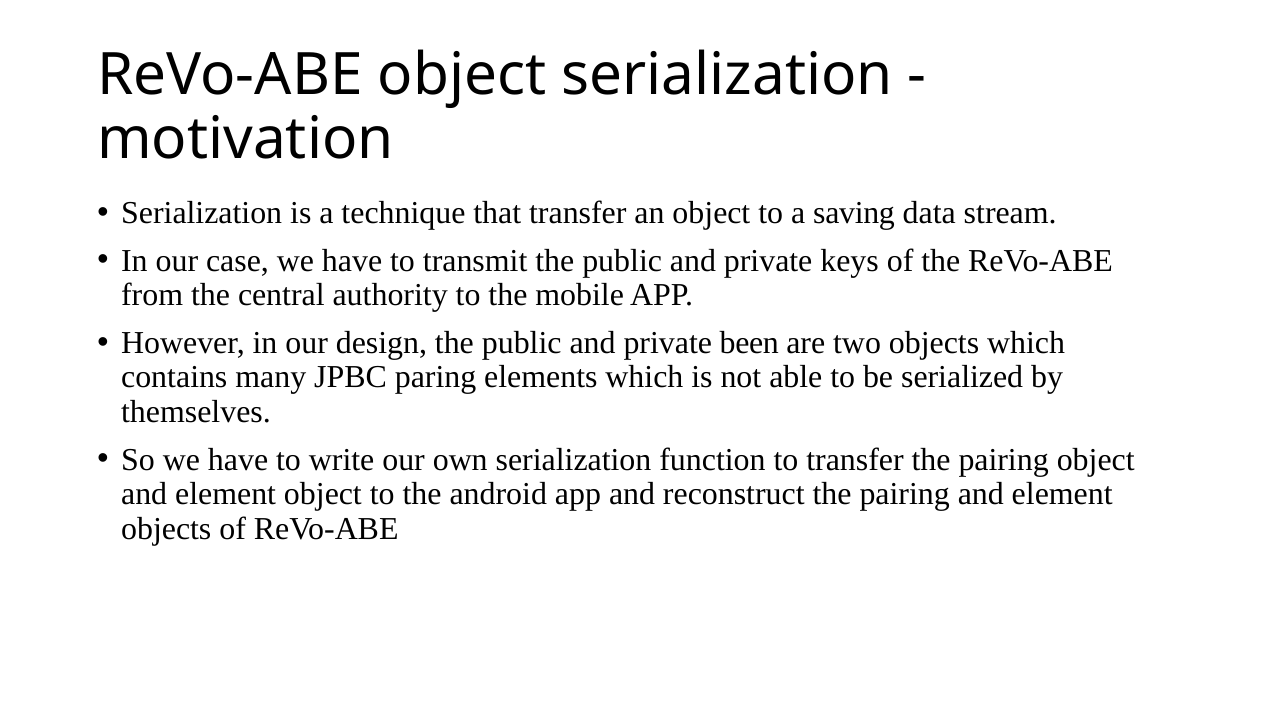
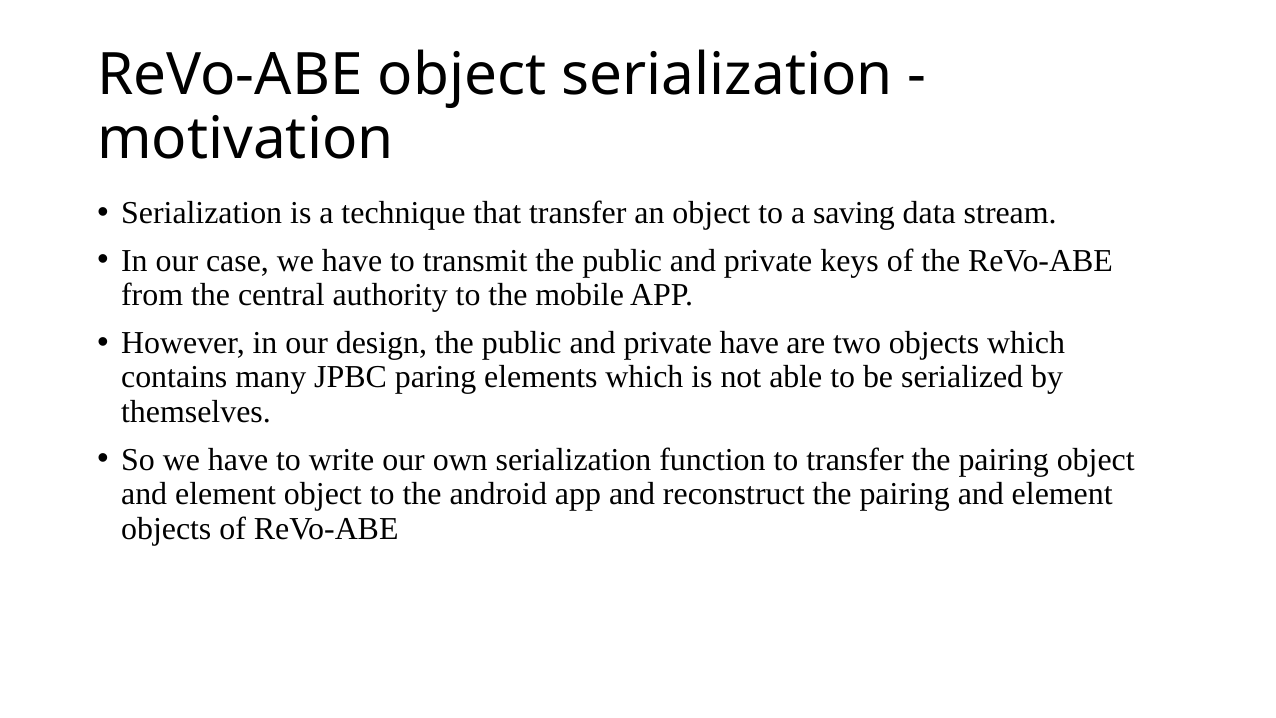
private been: been -> have (749, 343)
